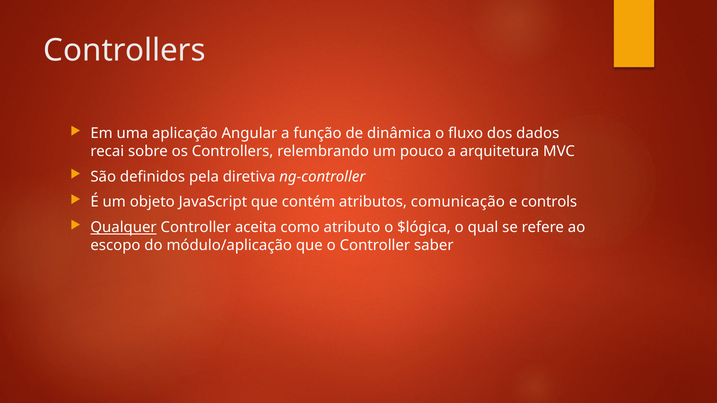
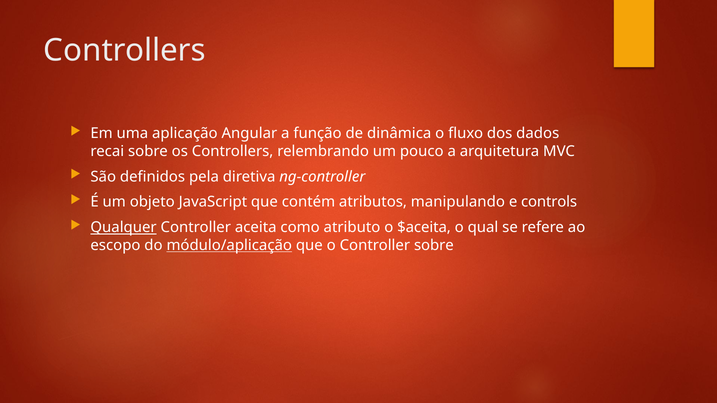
comunicação: comunicação -> manipulando (458, 202)
$lógica: $lógica -> $aceita (424, 228)
módulo/aplicação underline: none -> present (229, 246)
Controller saber: saber -> sobre (434, 246)
